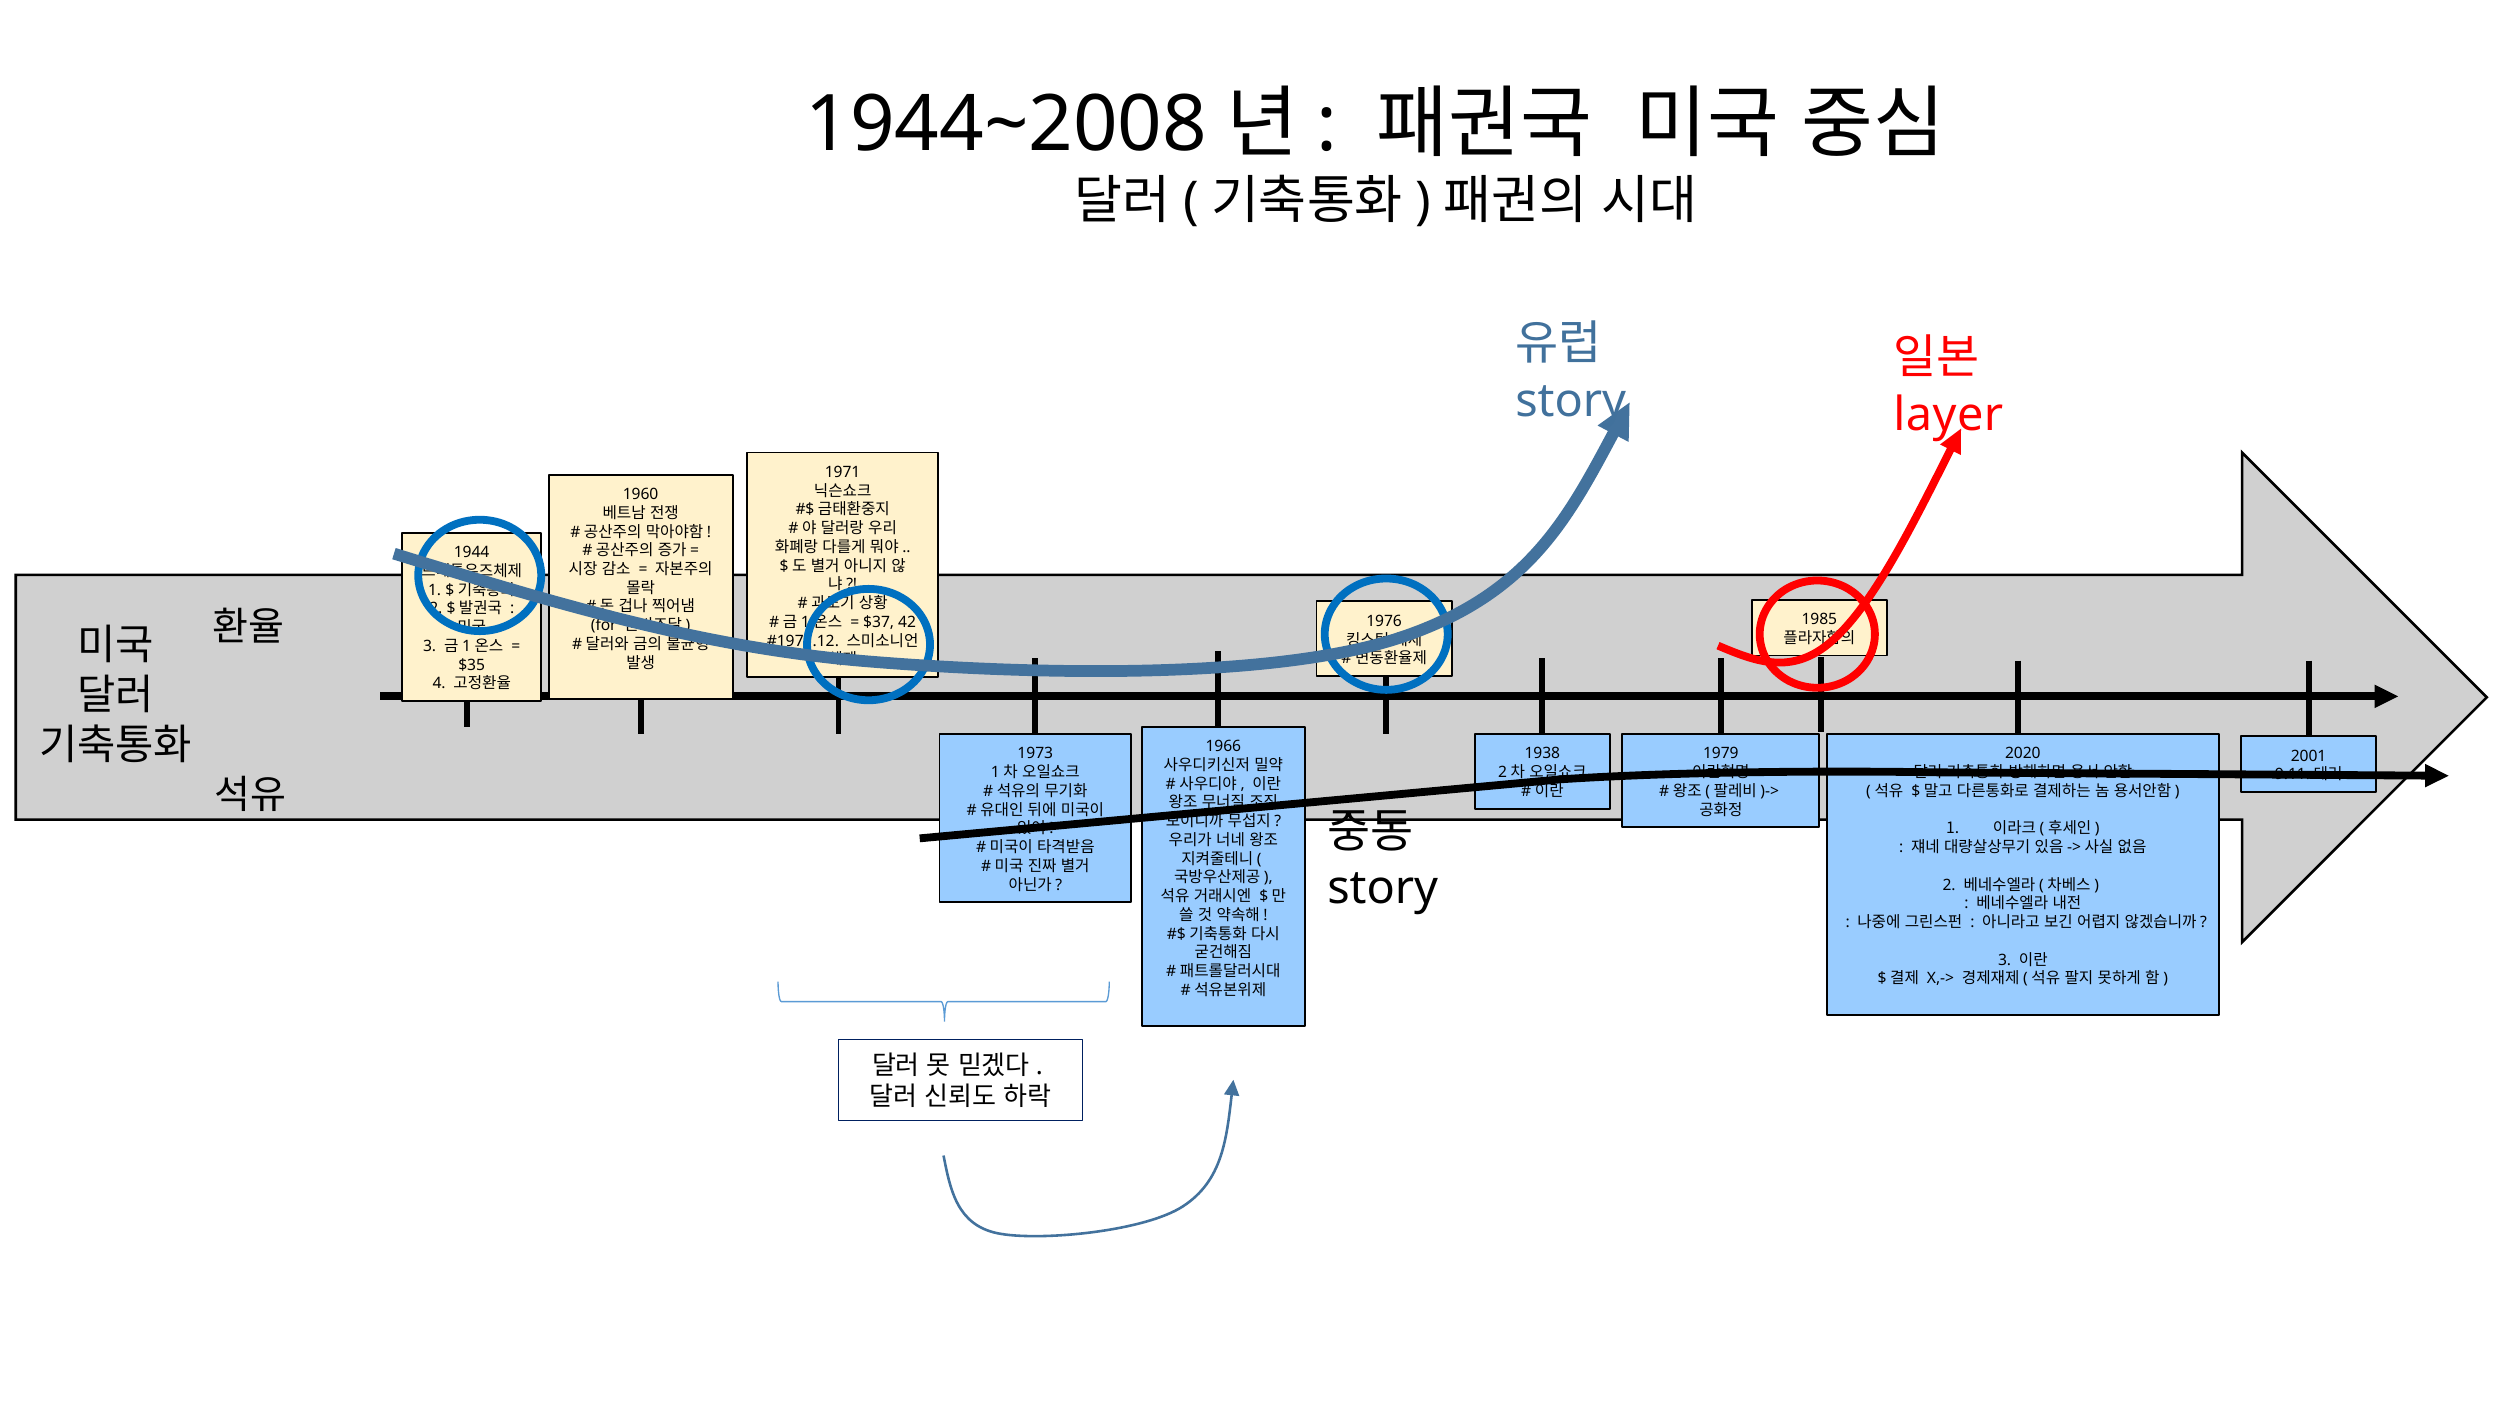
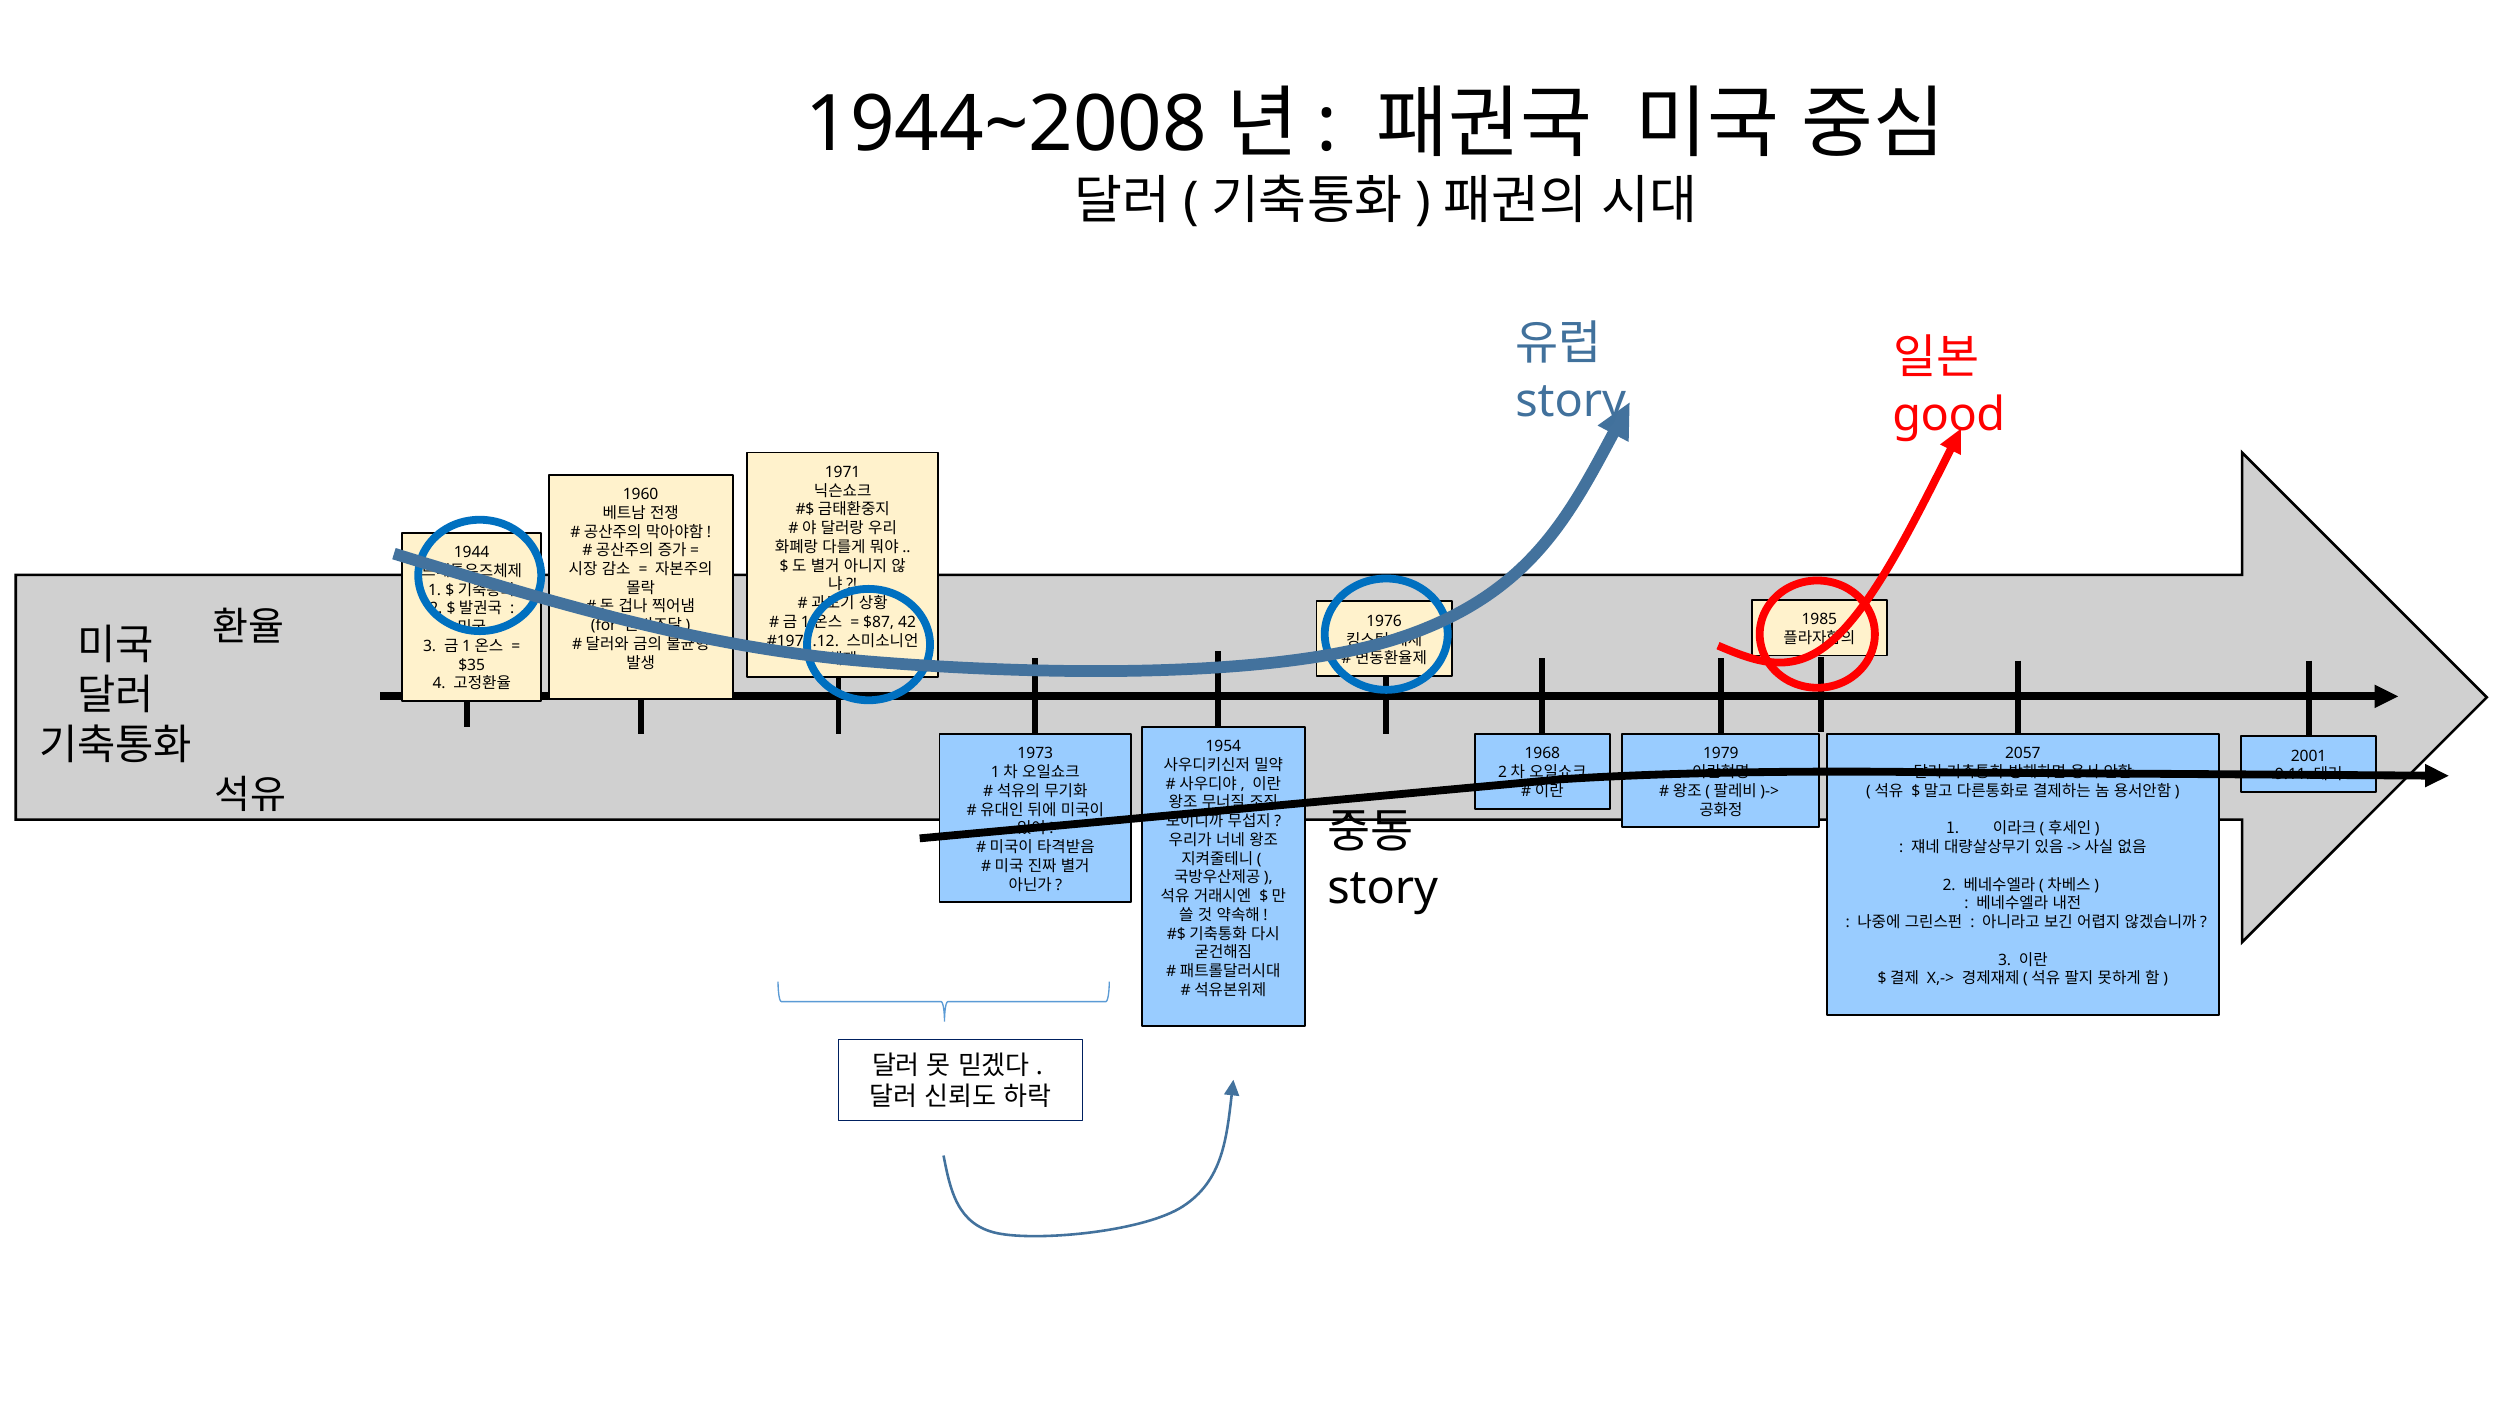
layer: layer -> good (1949, 415)
$37: $37 -> $87 (879, 622)
1966: 1966 -> 1954 (1223, 746)
1938: 1938 -> 1968 (1542, 754)
2020: 2020 -> 2057 (2023, 754)
